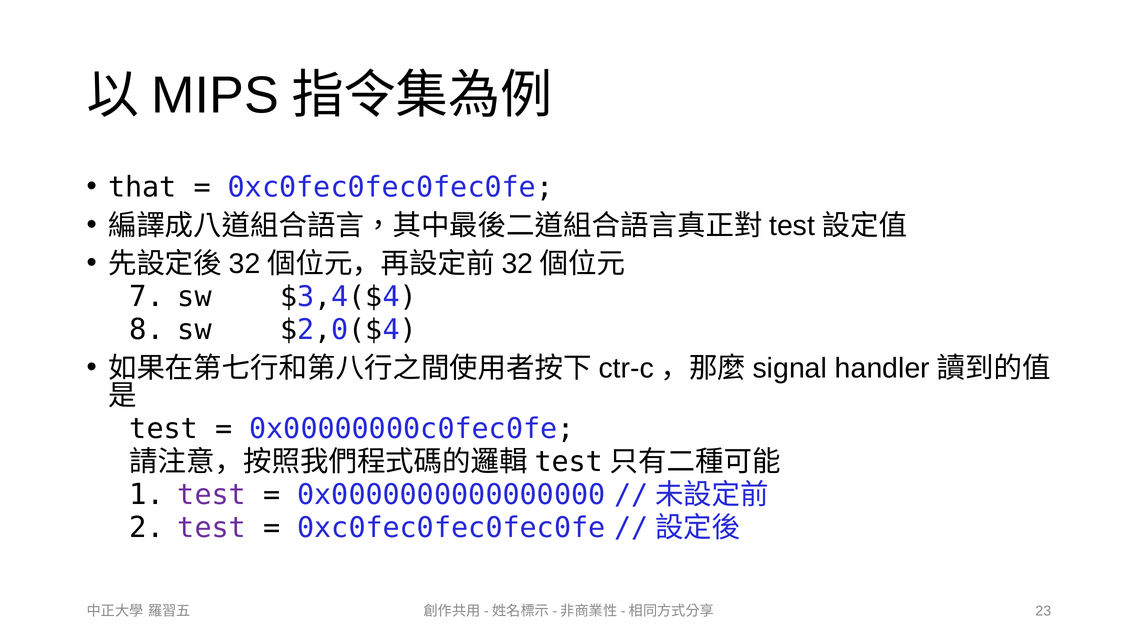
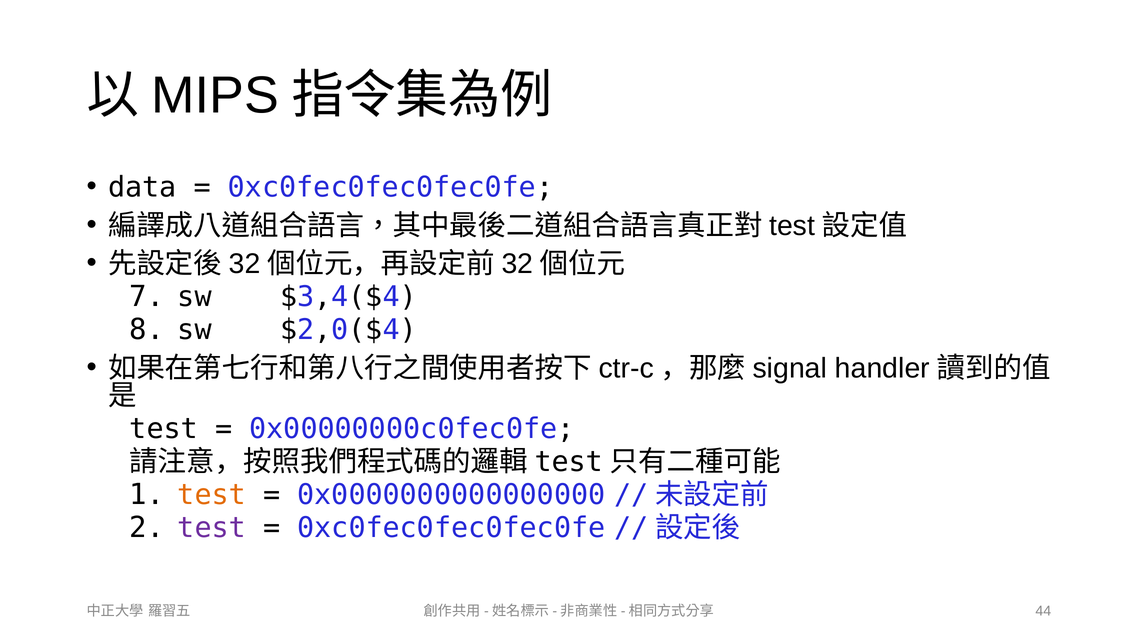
that: that -> data (142, 187)
test colour: purple -> orange (212, 495)
23: 23 -> 44 (1043, 611)
